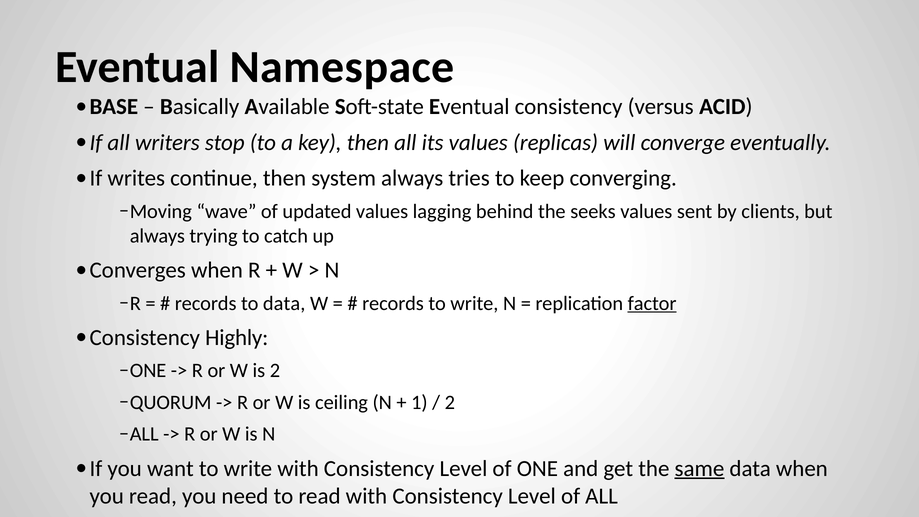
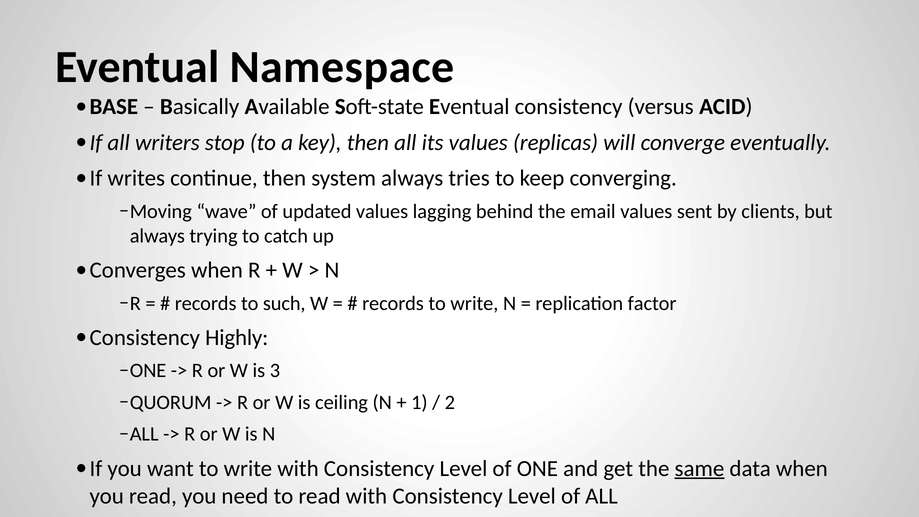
seeks: seeks -> email (593, 211)
to data: data -> such (284, 303)
factor underline: present -> none (652, 303)
is 2: 2 -> 3 (275, 371)
